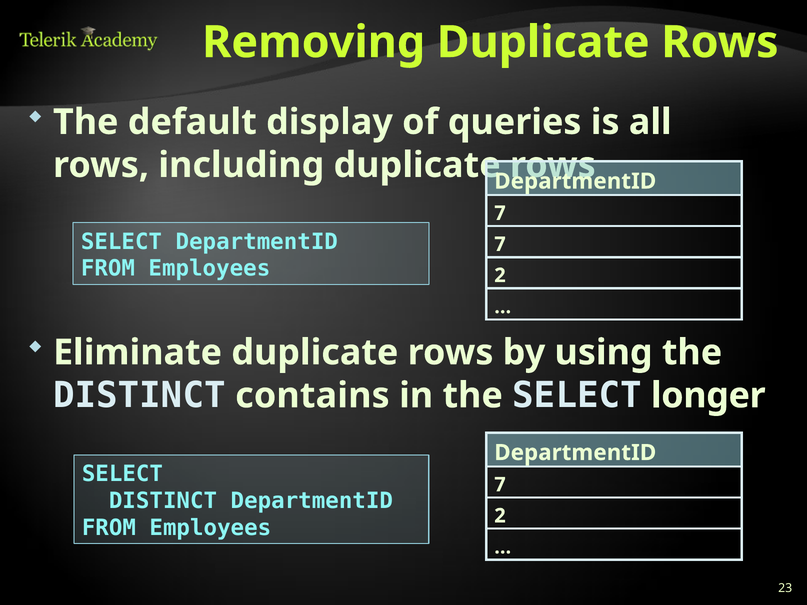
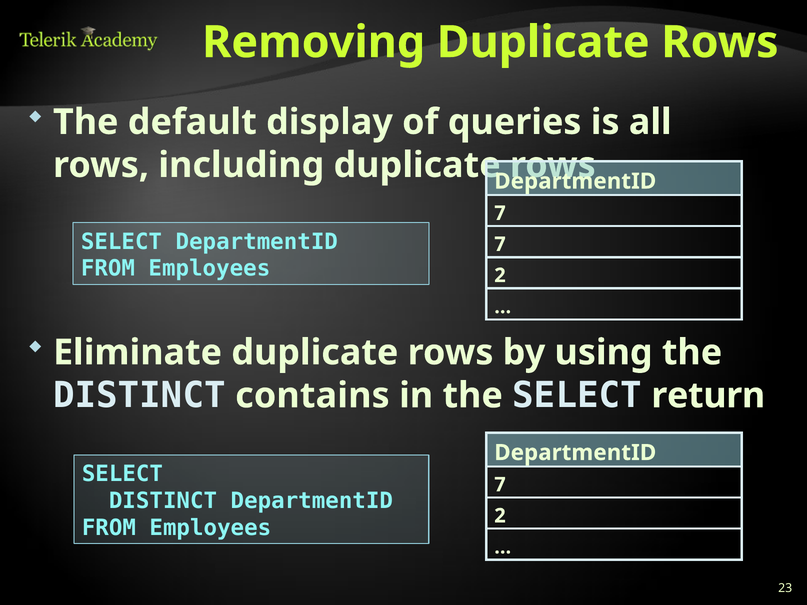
longer: longer -> return (708, 396)
